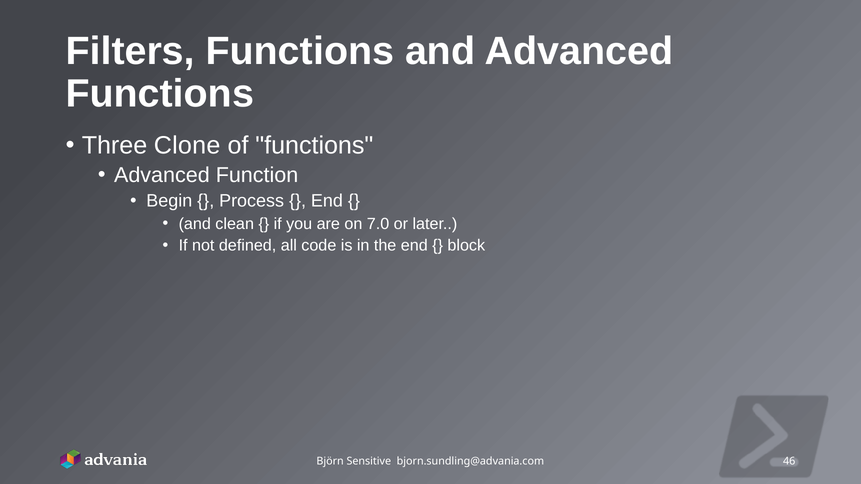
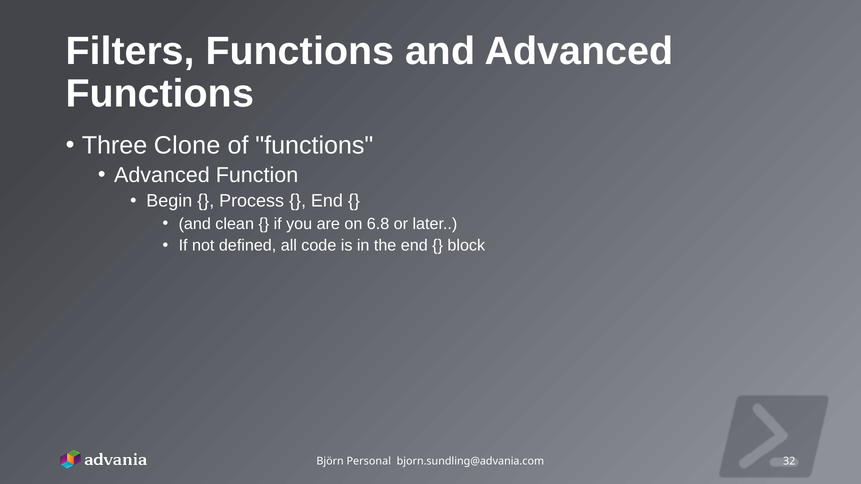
7.0: 7.0 -> 6.8 (378, 224)
Sensitive: Sensitive -> Personal (369, 462)
46: 46 -> 32 (789, 462)
